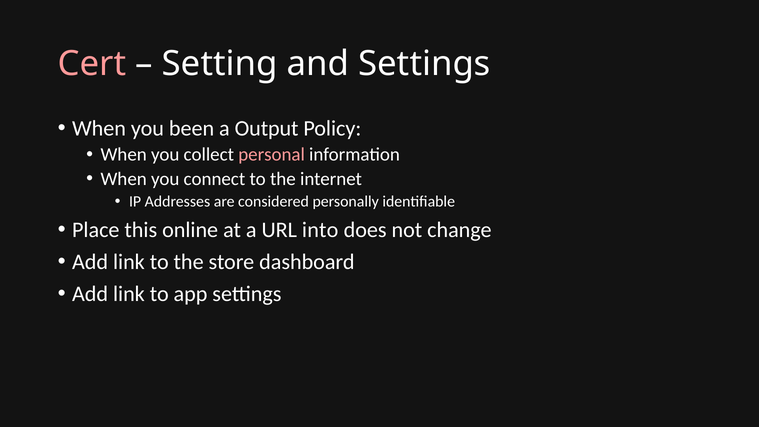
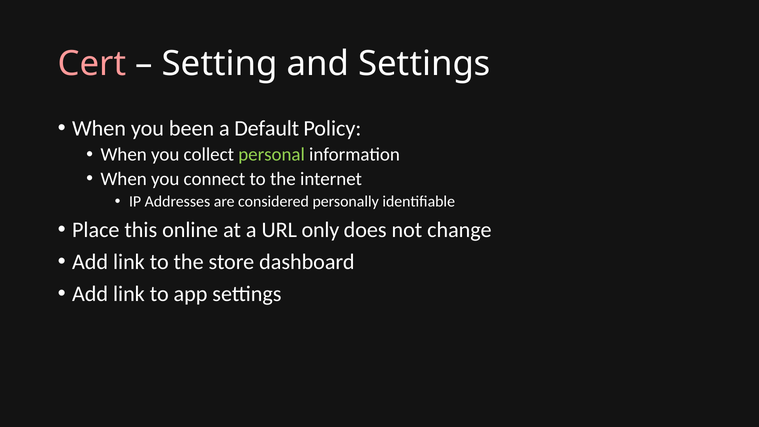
Output: Output -> Default (267, 128)
personal colour: pink -> light green (272, 154)
into: into -> only (320, 230)
